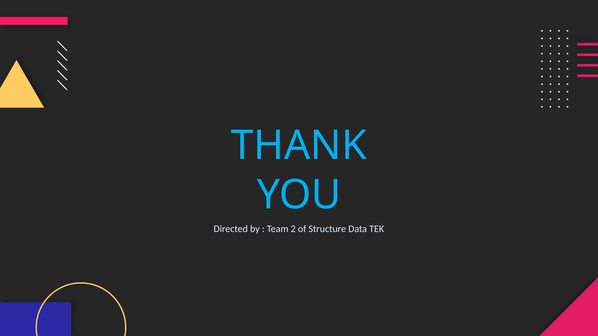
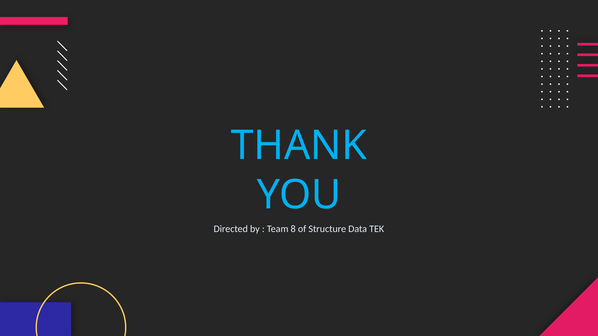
2: 2 -> 8 (293, 229)
